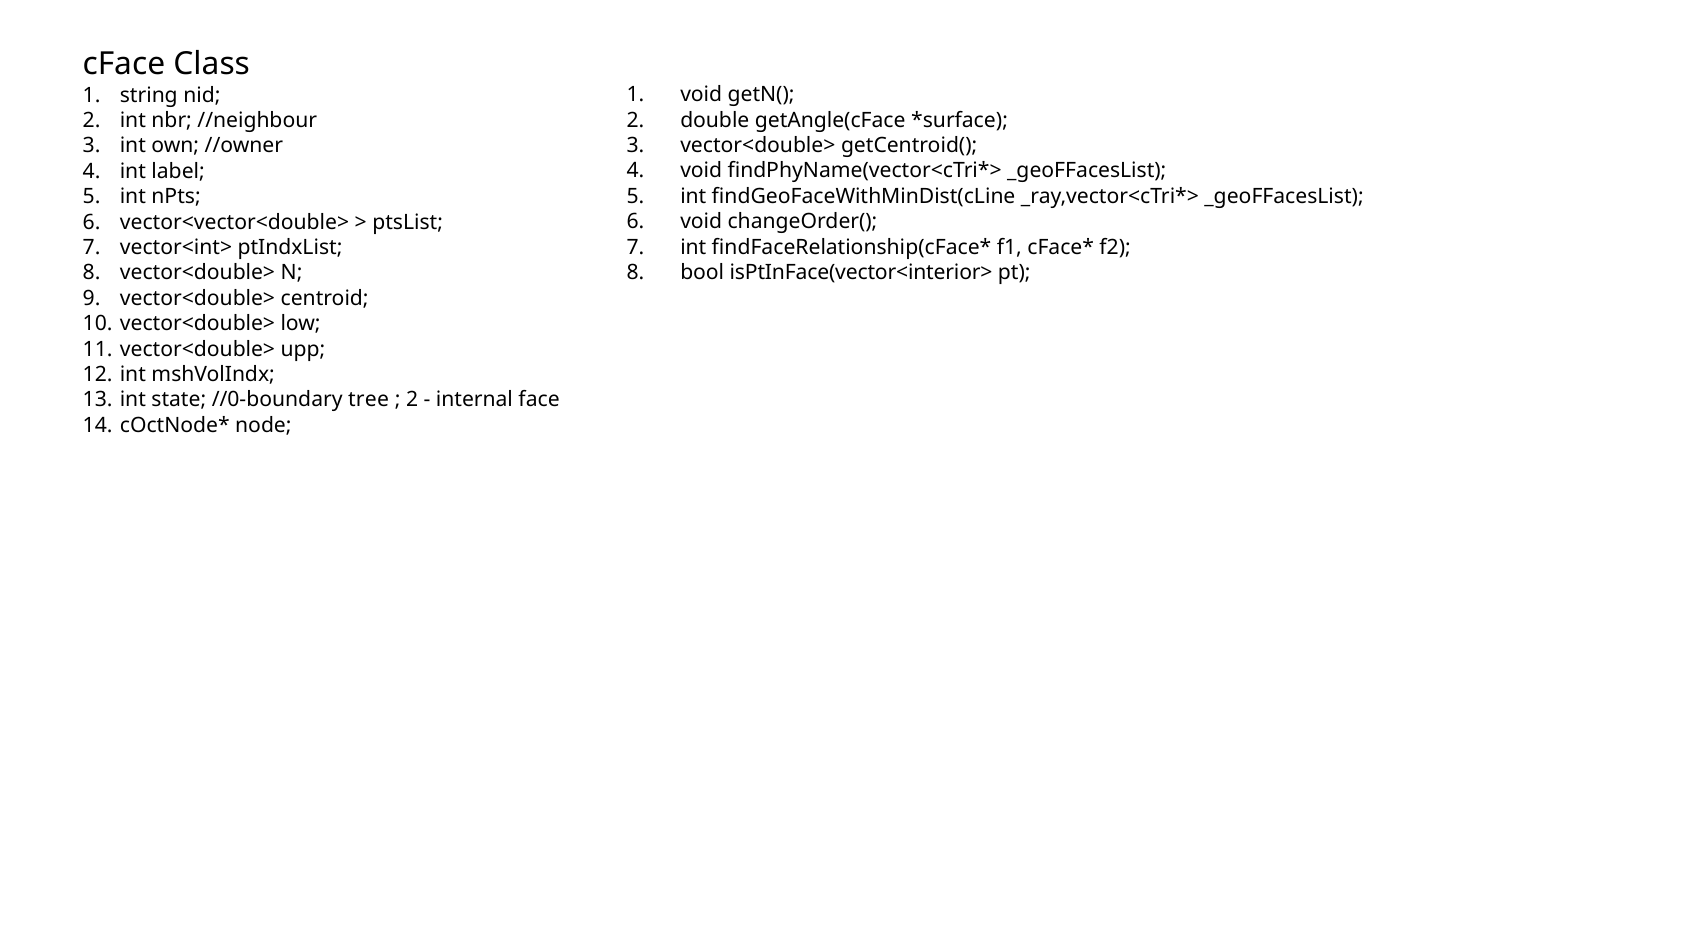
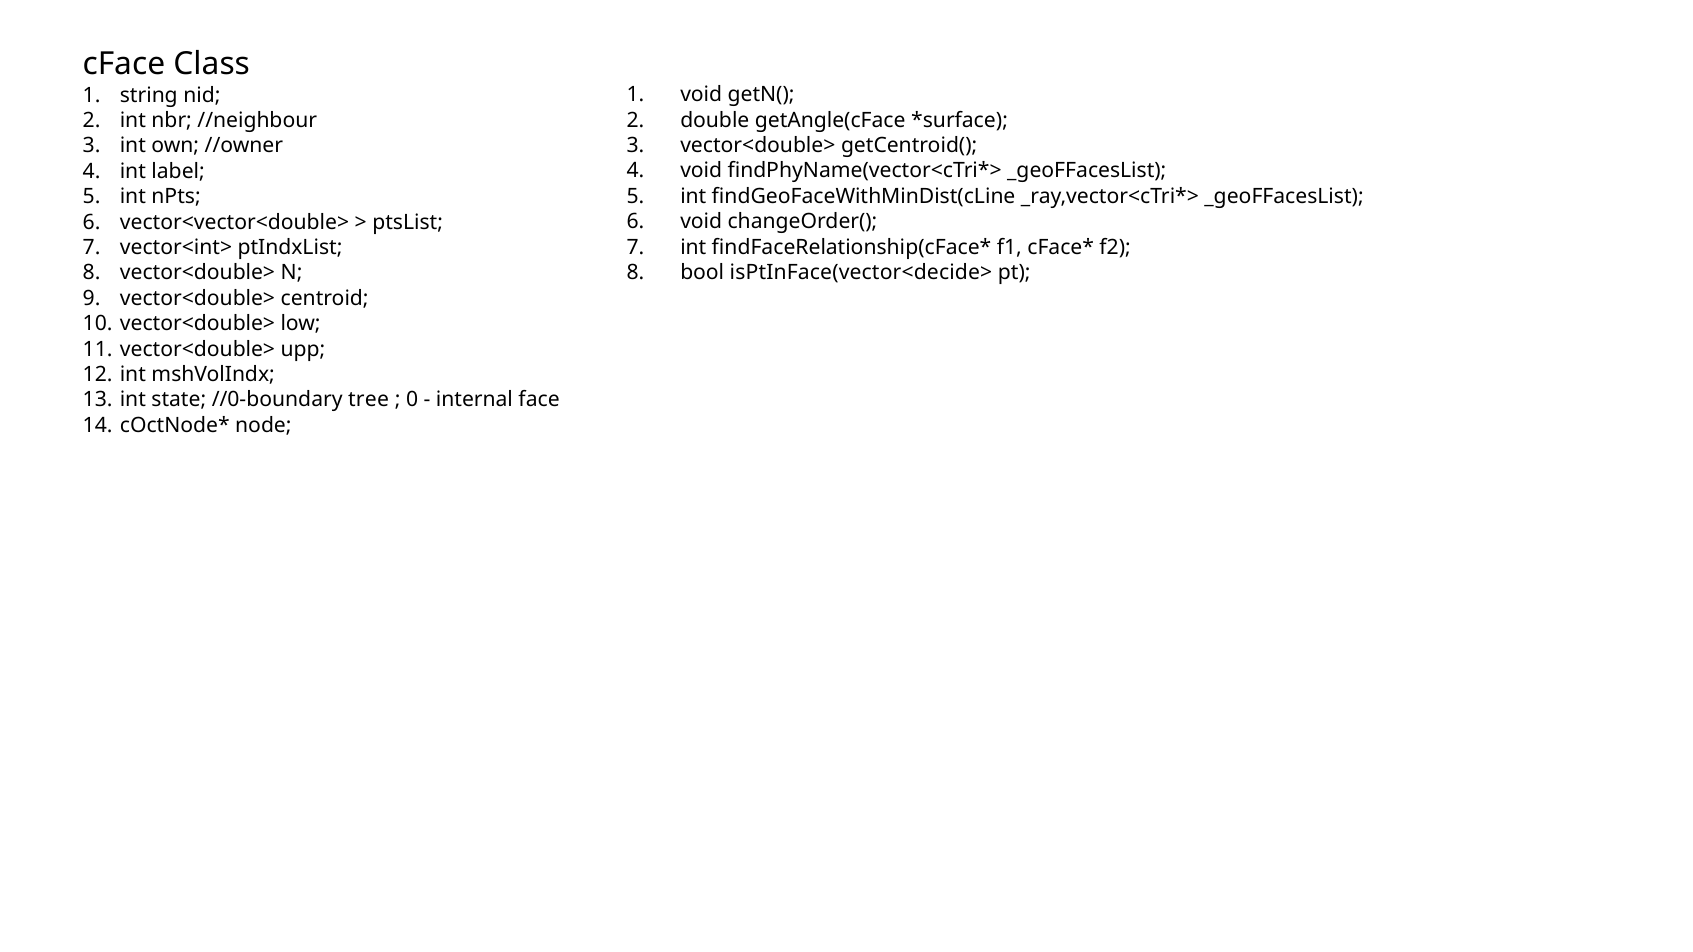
isPtInFace(vector<interior>: isPtInFace(vector<interior> -> isPtInFace(vector<decide> (861, 273)
2: 2 -> 0 (412, 400)
